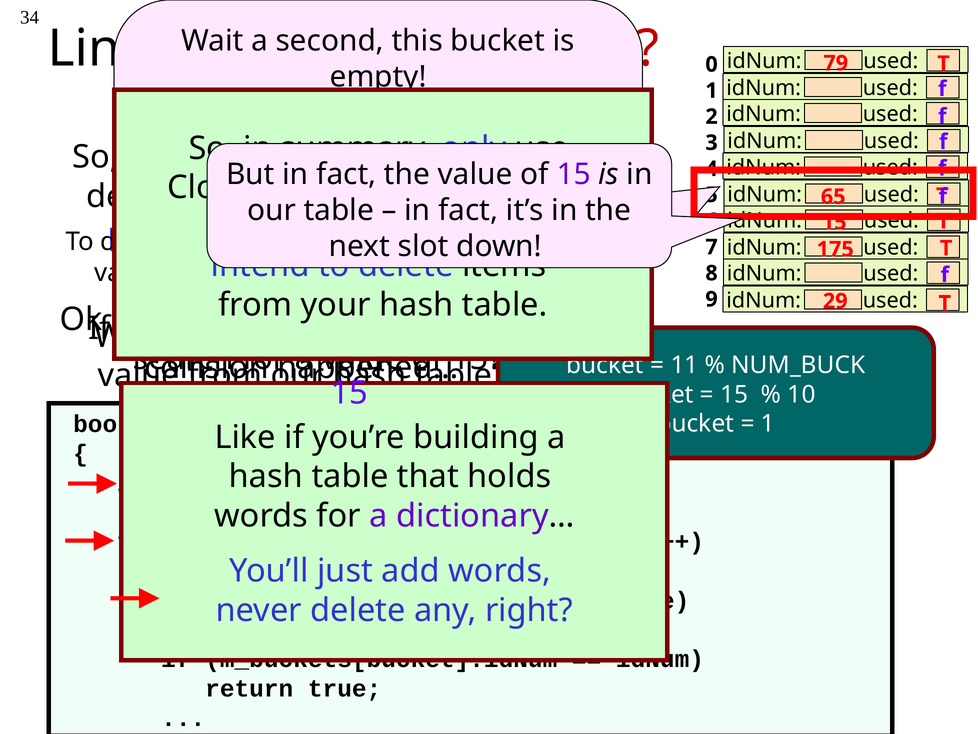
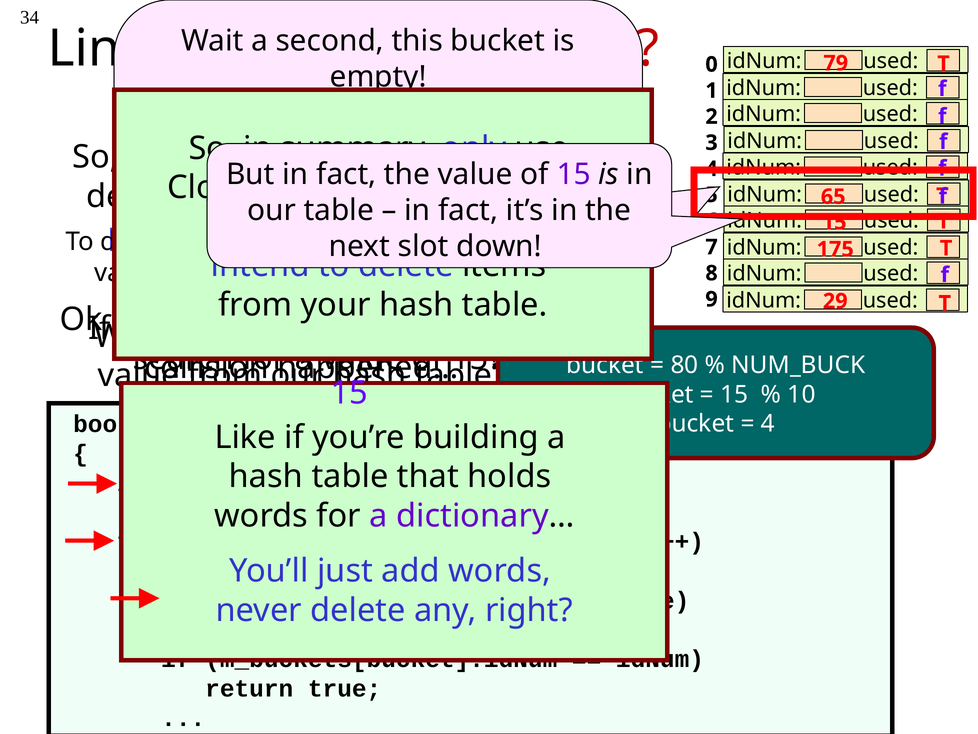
11: 11 -> 80 (684, 365)
1: 1 -> 4 (768, 424)
